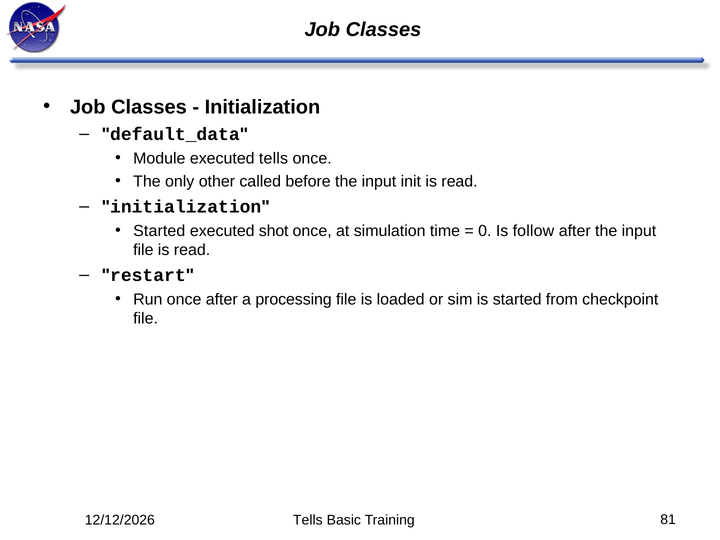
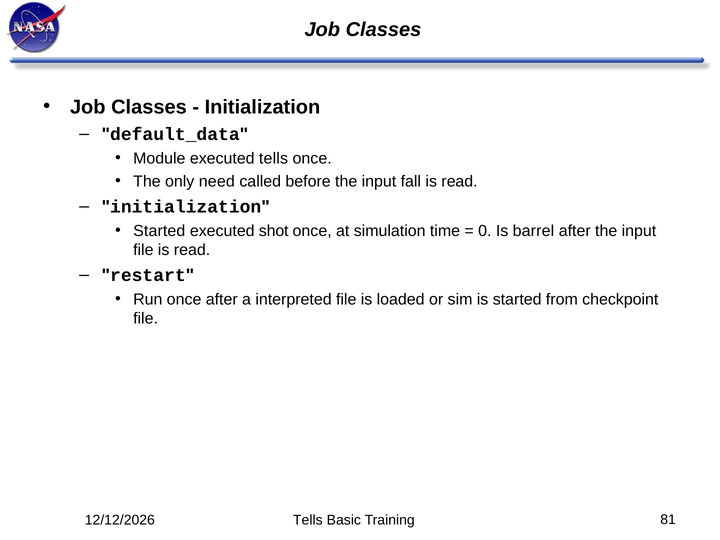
other: other -> need (217, 182)
init: init -> fall (411, 182)
follow: follow -> barrel (533, 231)
processing: processing -> interpreted (294, 299)
